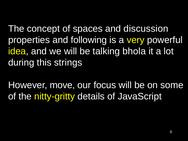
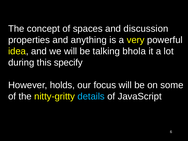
following: following -> anything (89, 40)
strings: strings -> specify (68, 63)
move: move -> holds (62, 85)
details colour: white -> light blue (91, 96)
